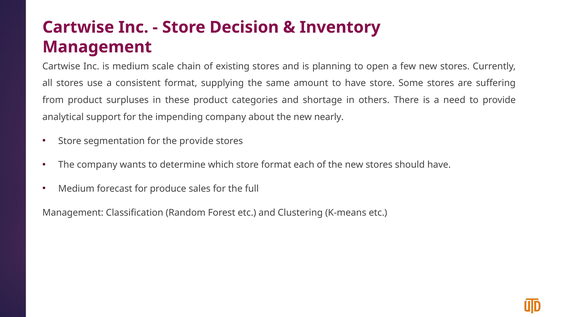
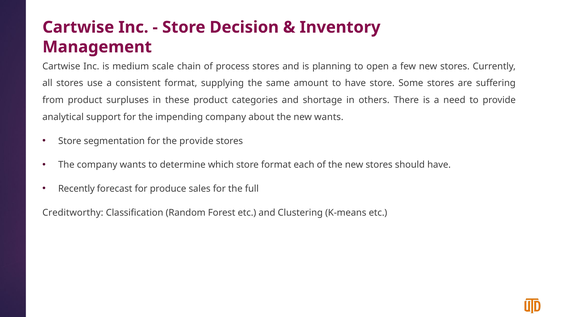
existing: existing -> process (233, 66)
new nearly: nearly -> wants (329, 117)
Medium: Medium -> Recently (76, 189)
Management: Management -> Creditworthy (73, 213)
